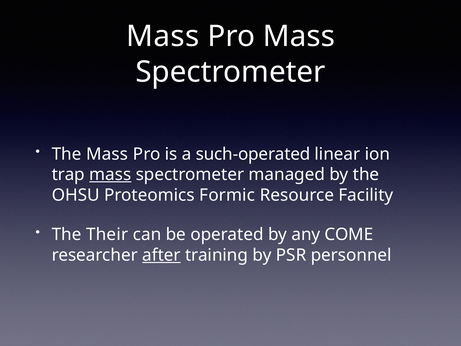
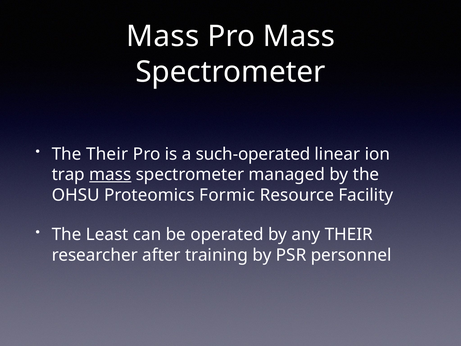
The Mass: Mass -> Their (107, 154)
Their: Their -> Least (107, 234)
any COME: COME -> THEIR (349, 234)
after underline: present -> none (161, 255)
